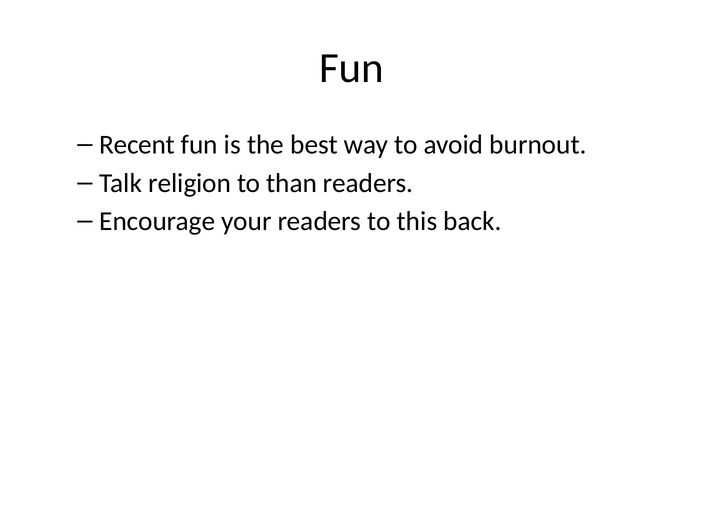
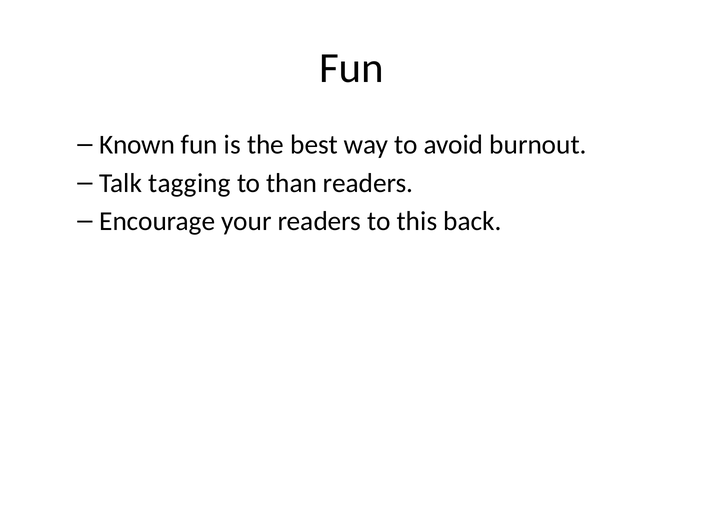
Recent: Recent -> Known (137, 145)
religion: religion -> tagging (190, 183)
